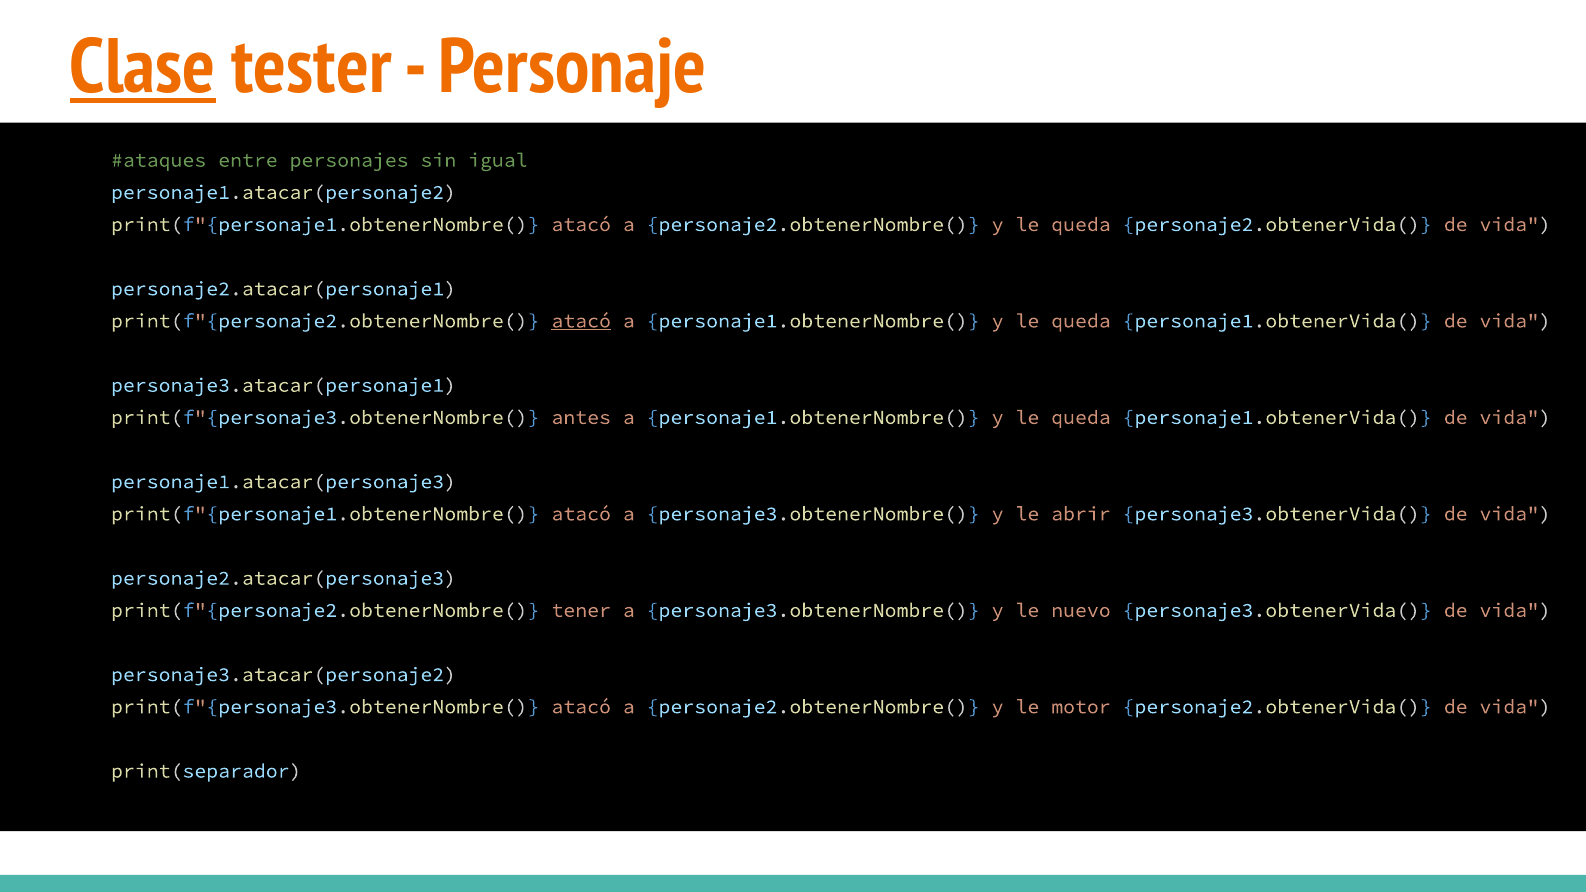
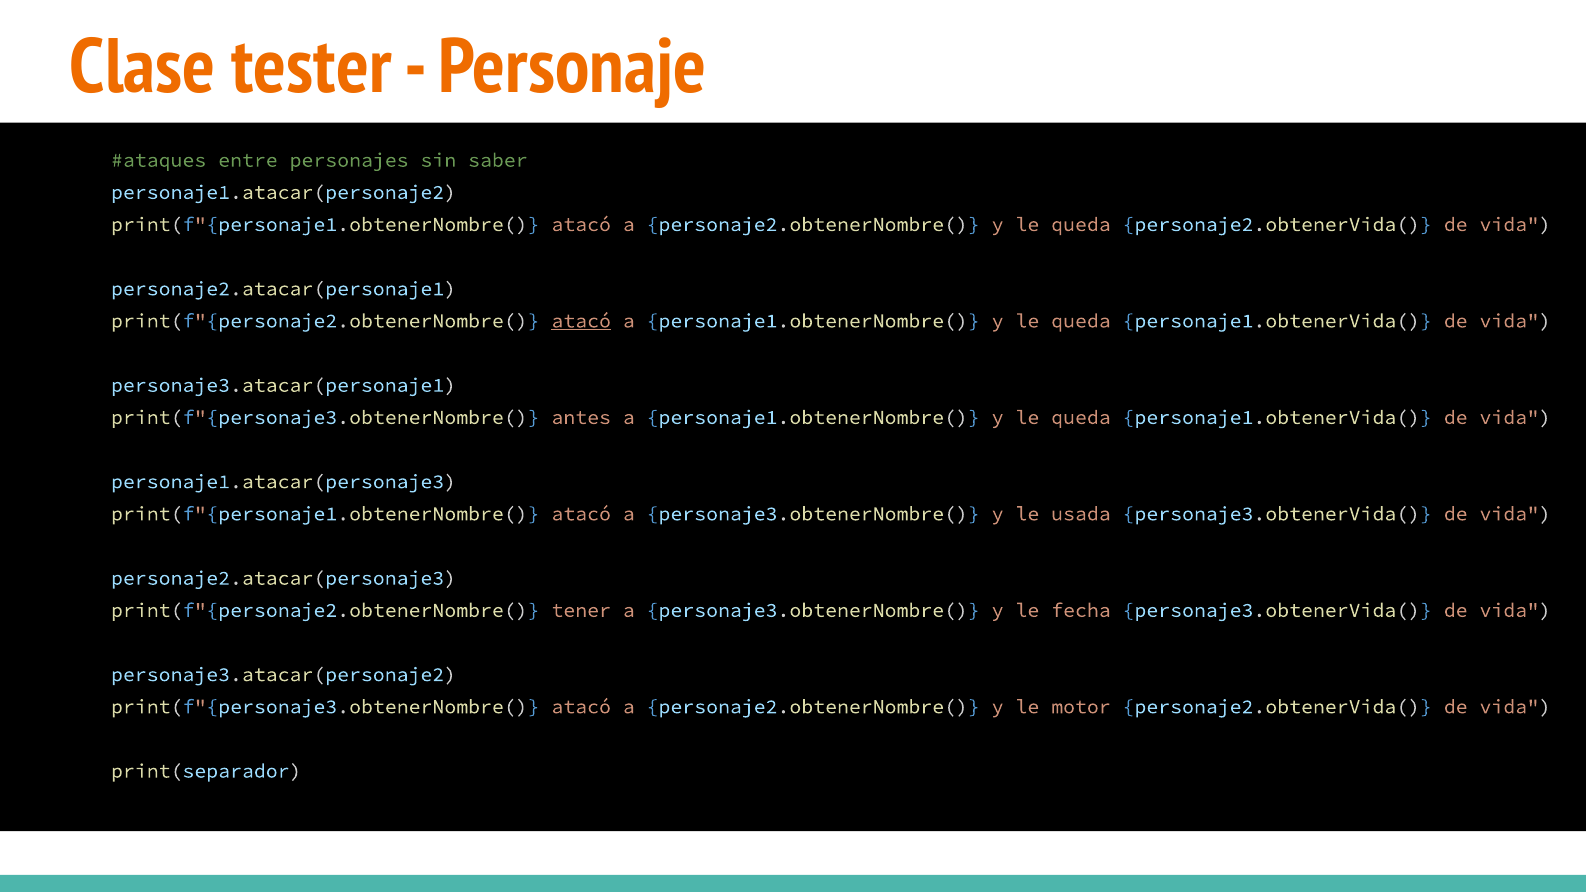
Clase underline: present -> none (143, 68)
igual: igual -> saber (498, 160)
abrir: abrir -> usada (1081, 514)
nuevo: nuevo -> fecha (1081, 610)
